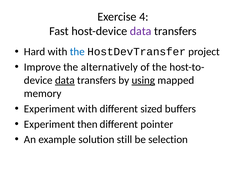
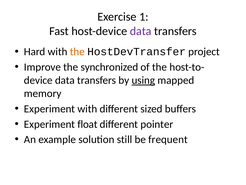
4: 4 -> 1 (144, 17)
the colour: blue -> orange (77, 52)
alternatively: alternatively -> synchronized (109, 67)
data underline: present -> none (65, 80)
then: then -> float (87, 124)
selection: selection -> frequent (168, 139)
